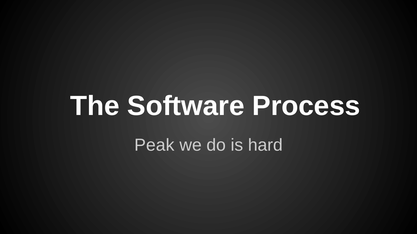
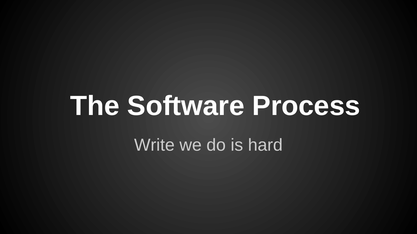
Peak: Peak -> Write (154, 145)
